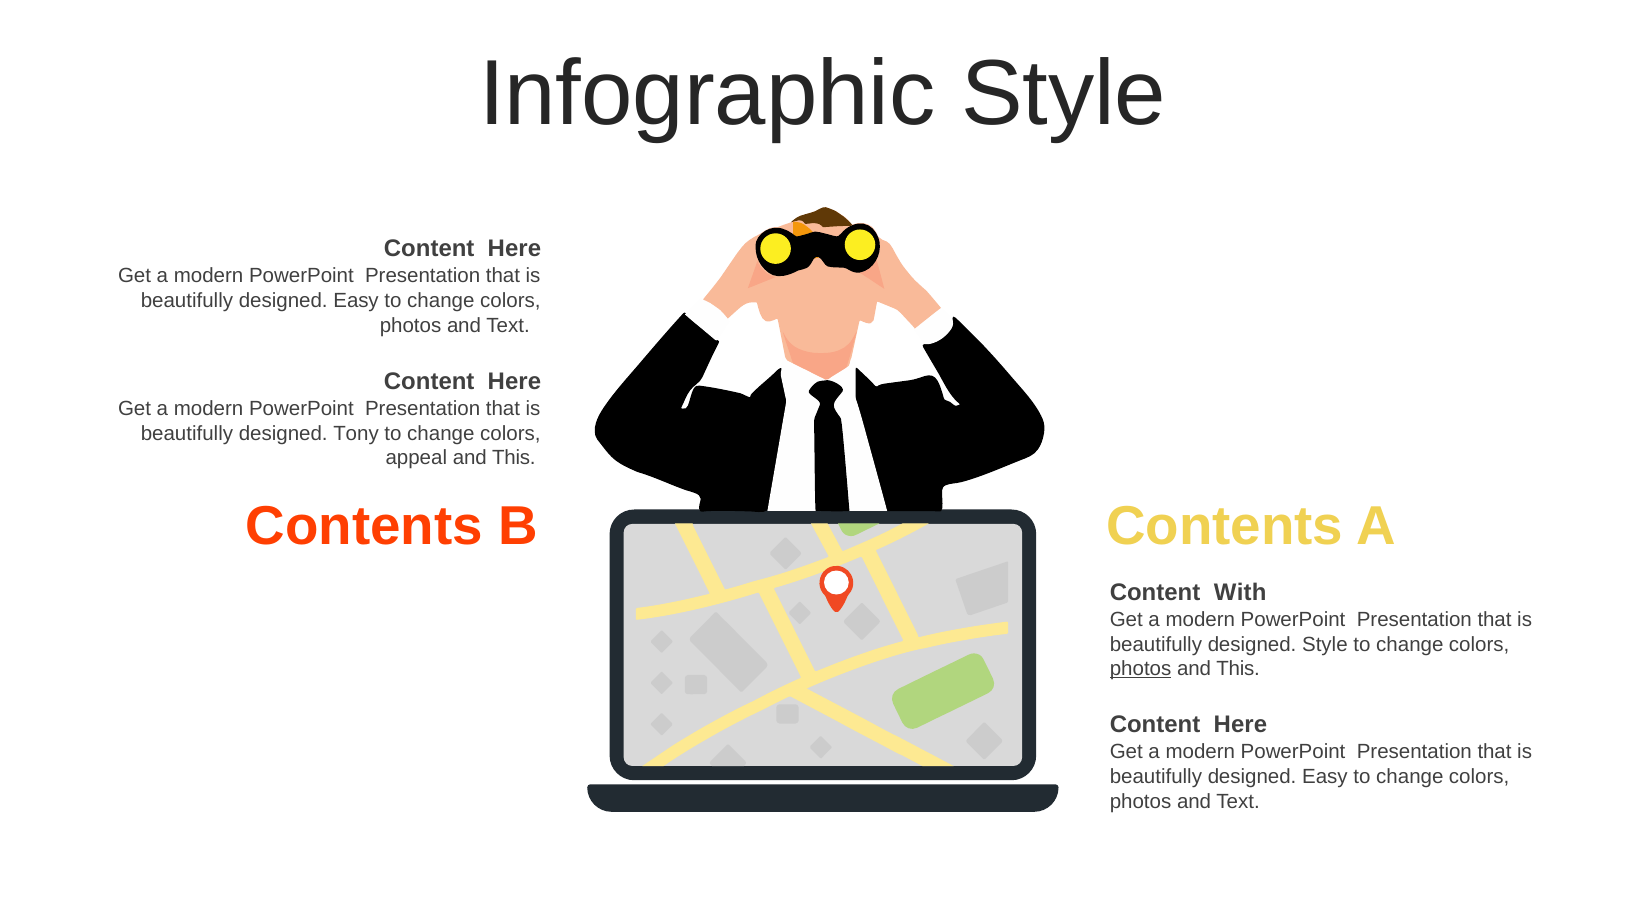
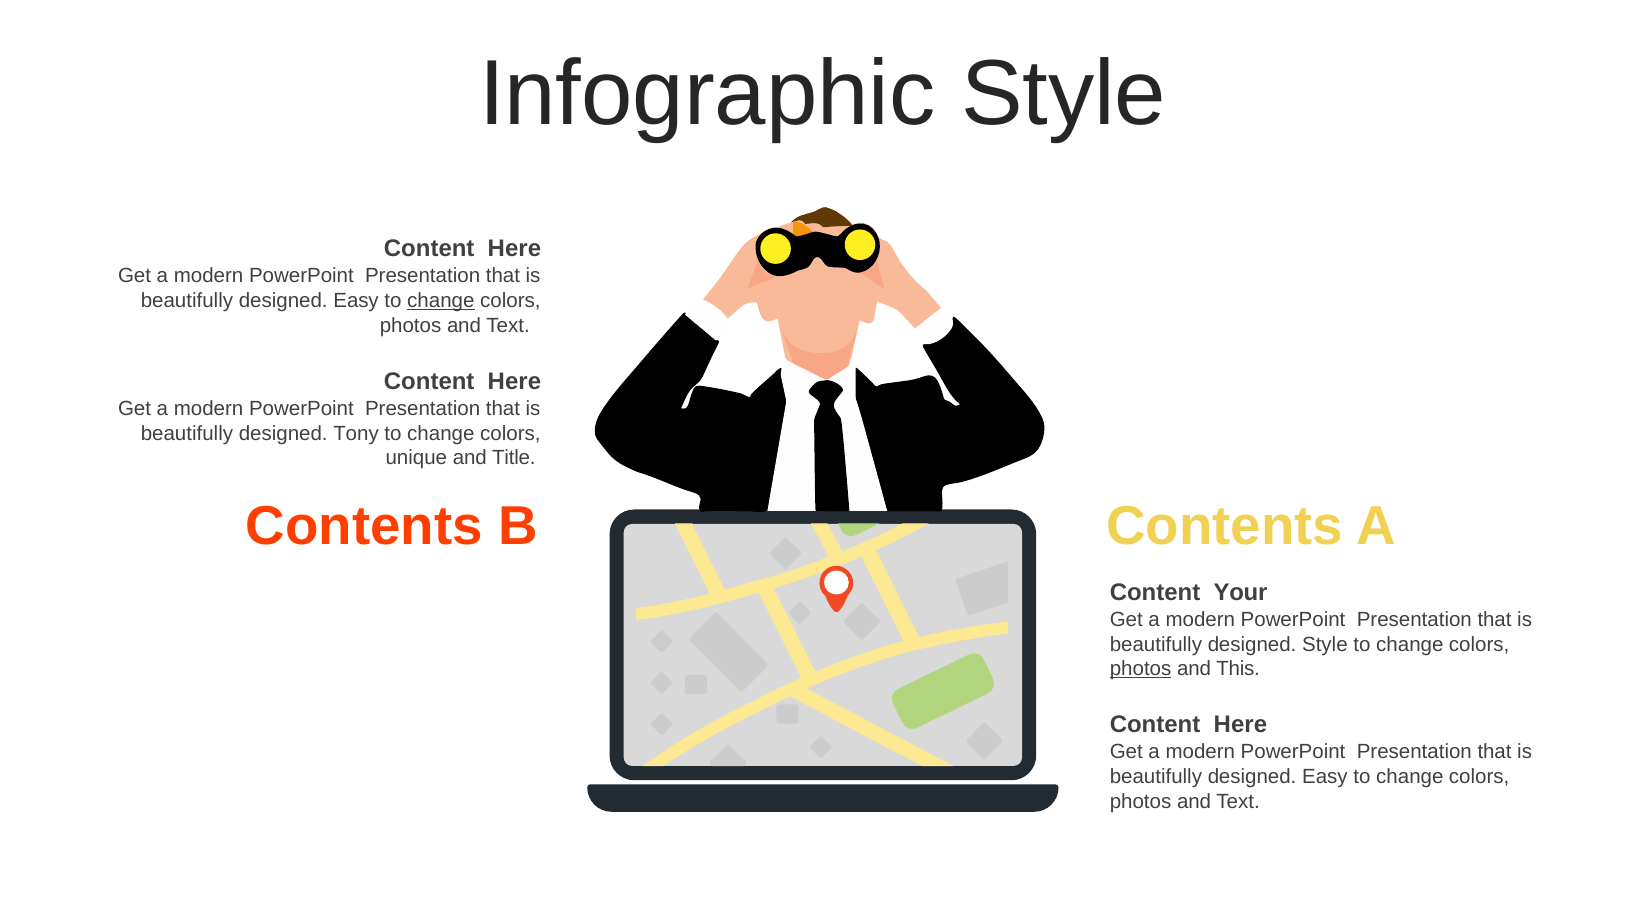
change underline: none -> present (441, 301)
appeal: appeal -> unique (416, 458)
This: This -> Title (514, 458)
With: With -> Your (1240, 592)
